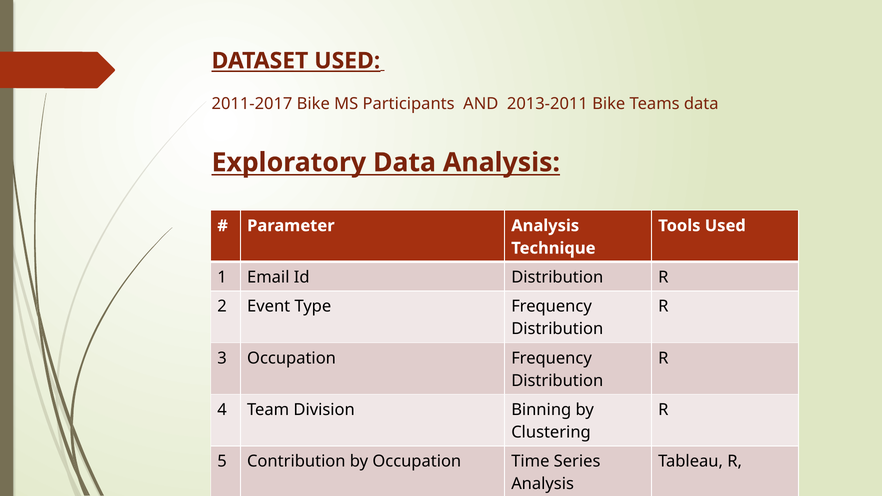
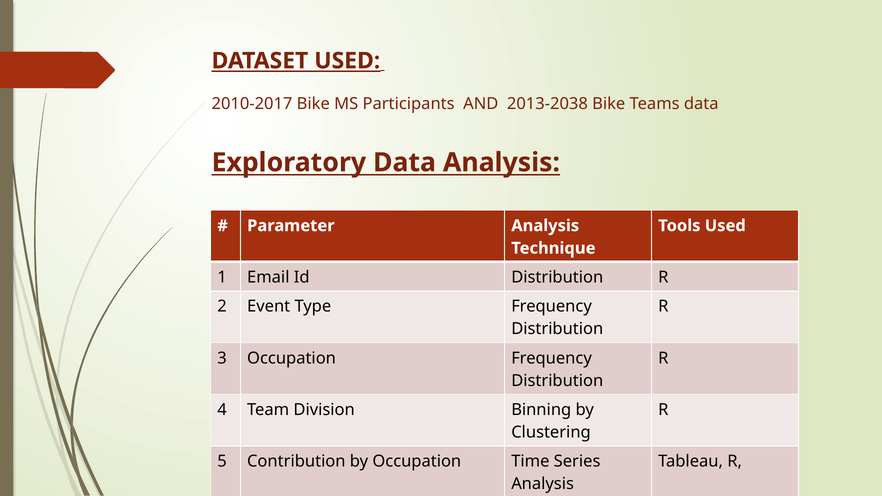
2011-2017: 2011-2017 -> 2010-2017 (252, 104)
2013-2011: 2013-2011 -> 2013-2038 (547, 104)
